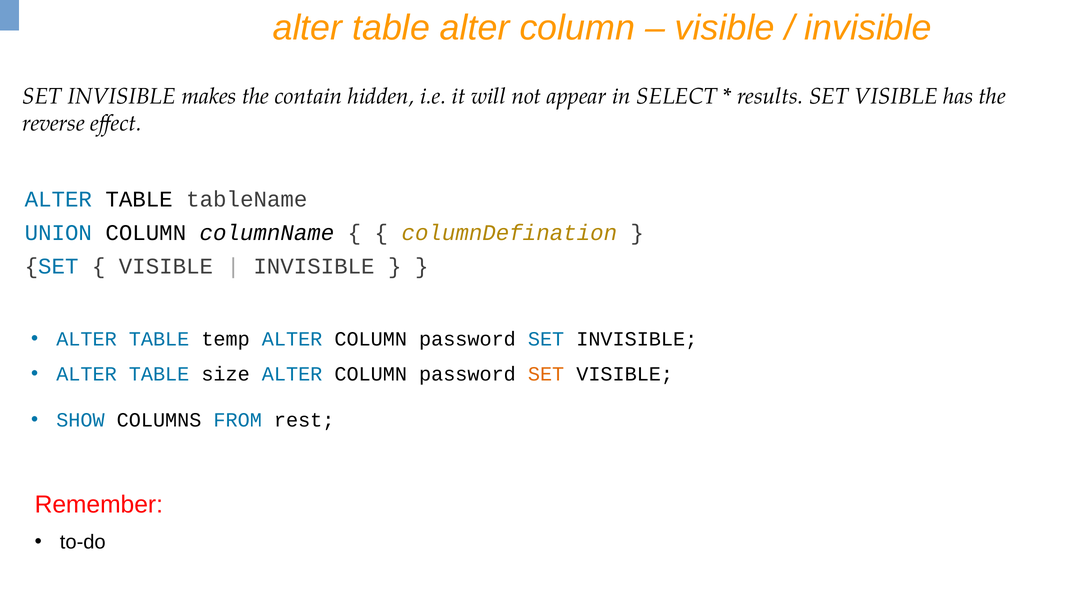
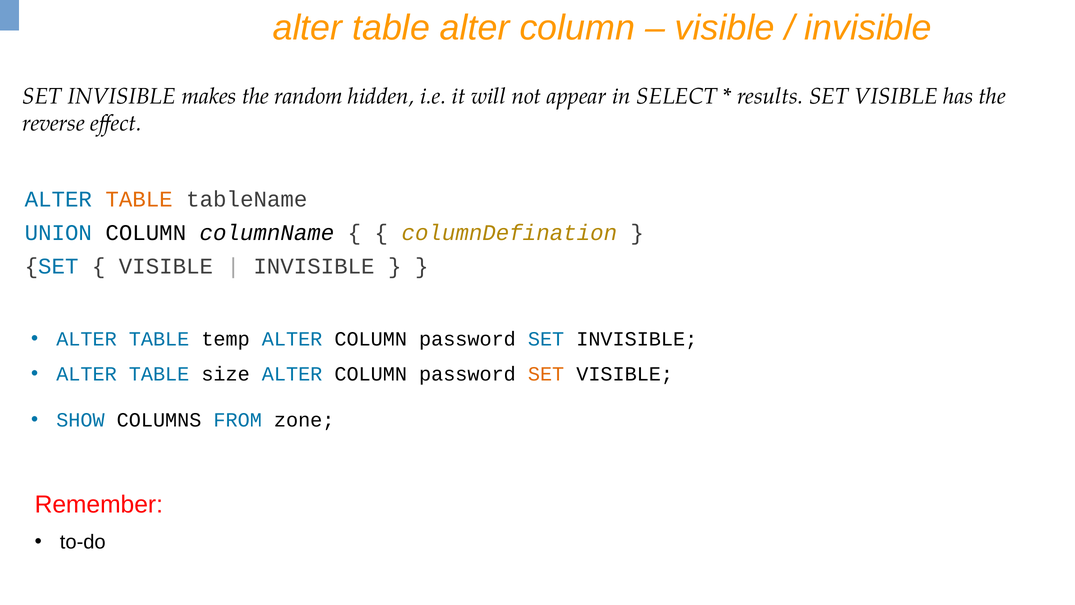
contain: contain -> random (309, 96)
TABLE colour: black -> orange (139, 199)
rest: rest -> zone (304, 420)
